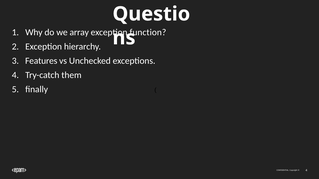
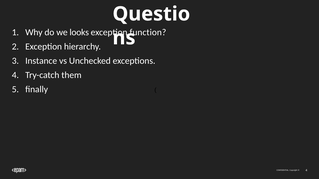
array: array -> looks (79, 32)
Features: Features -> Instance (41, 61)
